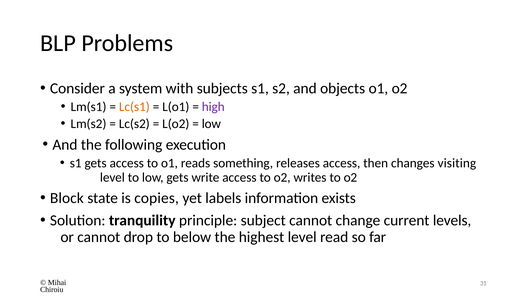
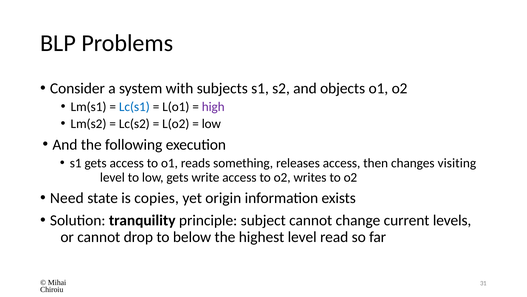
Lc(s1 colour: orange -> blue (134, 107)
Block: Block -> Need (67, 198)
labels: labels -> origin (223, 198)
